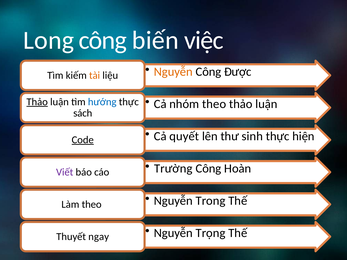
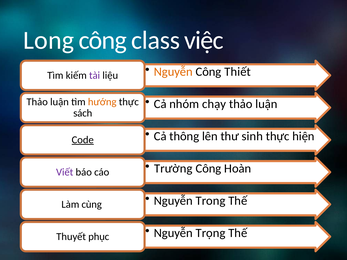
biến: biến -> class (156, 40)
Được: Được -> Thiết (238, 72)
tài colour: orange -> purple (95, 75)
Thảo underline: present -> none (37, 102)
hướng colour: blue -> orange (102, 102)
nhóm theo: theo -> chạy (214, 104)
quyết: quyết -> thông (184, 136)
Làm theo: theo -> cùng (92, 204)
ngay: ngay -> phục (99, 237)
